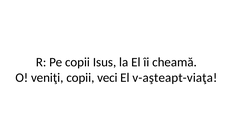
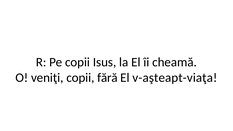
veci: veci -> fără (107, 78)
